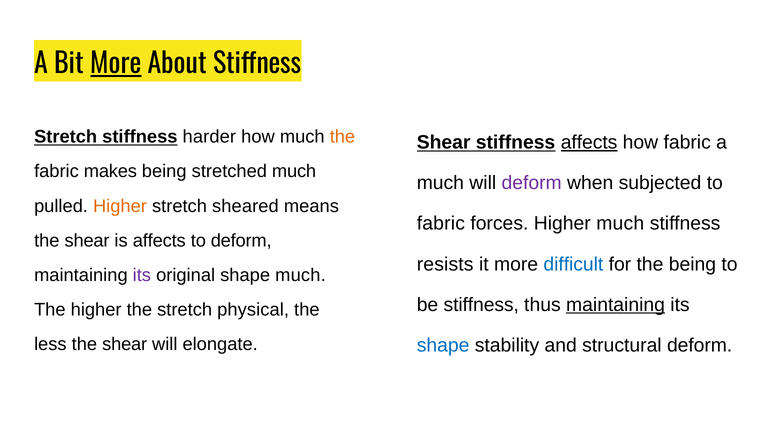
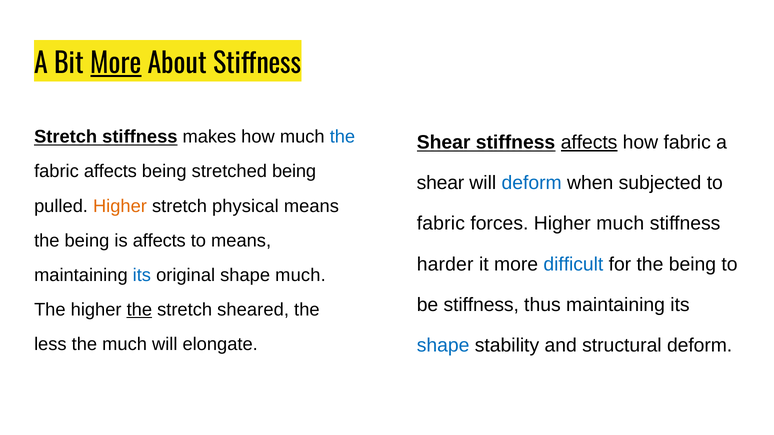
harder: harder -> makes (209, 137)
the colour: orange -> blue (342, 137)
fabric makes: makes -> affects (110, 172)
stretched much: much -> being (294, 172)
much: much -> shear (440, 183)
deform colour: purple -> blue (532, 183)
sheared: sheared -> physical (245, 206)
shear: shear -> being (87, 241)
to deform: deform -> means (241, 241)
resists: resists -> harder (445, 264)
its colour: purple -> blue (142, 275)
maintaining underline: present -> none (616, 305)
the underline: none -> present (139, 310)
physical: physical -> sheared (253, 310)
less the shear: shear -> much (125, 344)
